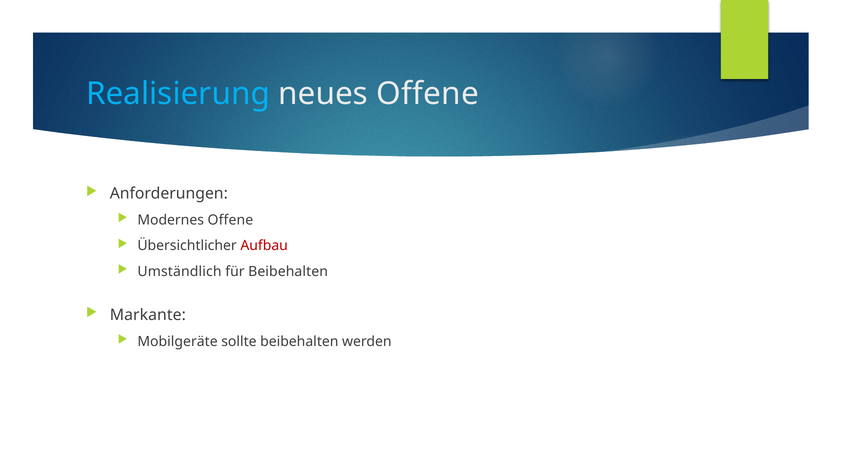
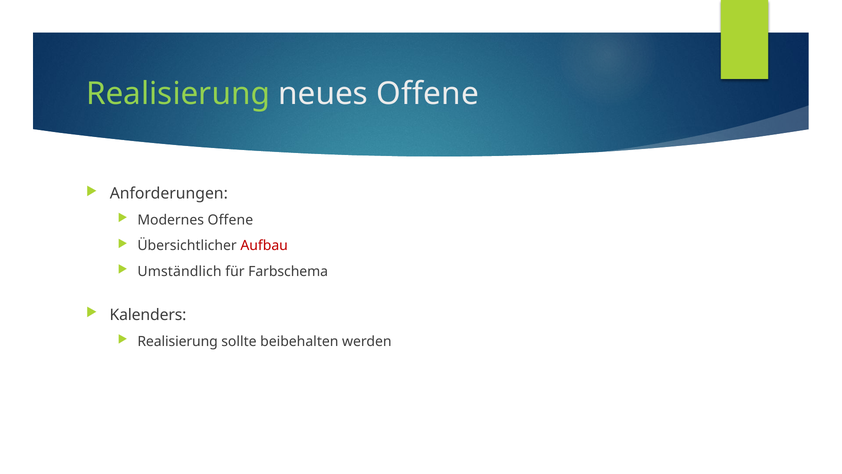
Realisierung colour: light blue -> light green (178, 94)
für Beibehalten: Beibehalten -> Farbschema (288, 271)
Markante: Markante -> Kalenders (148, 315)
Mobilgeräte: Mobilgeräte -> Realisierung (178, 341)
